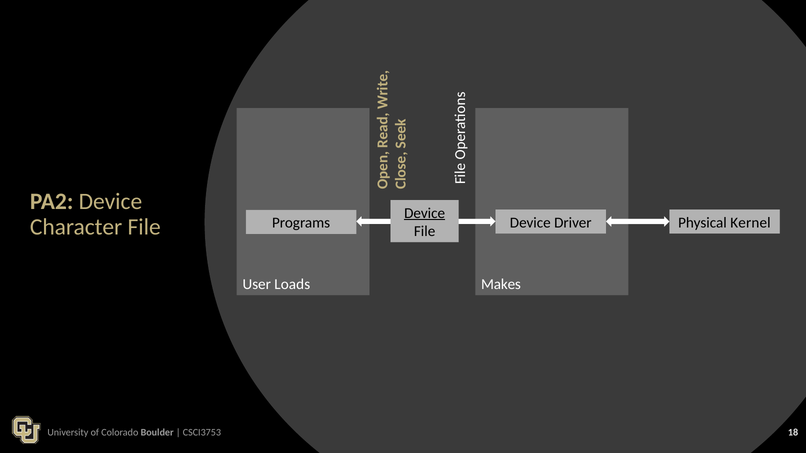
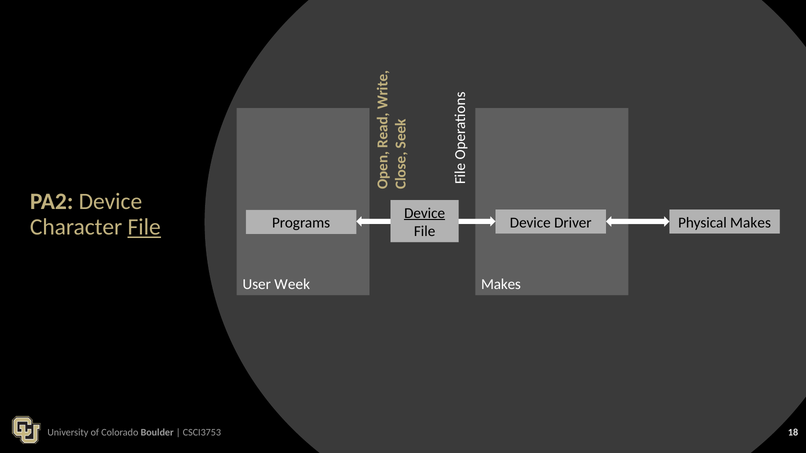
File underline: none -> present (144, 227)
Physical Kernel: Kernel -> Makes (751, 223)
Loads: Loads -> Week (292, 285)
